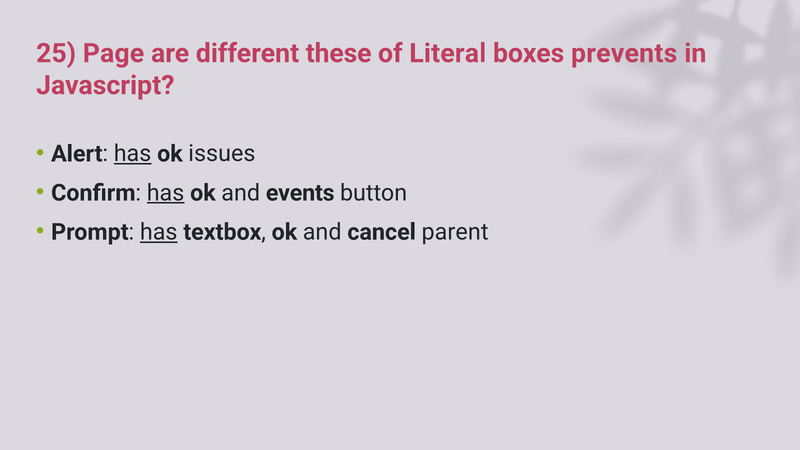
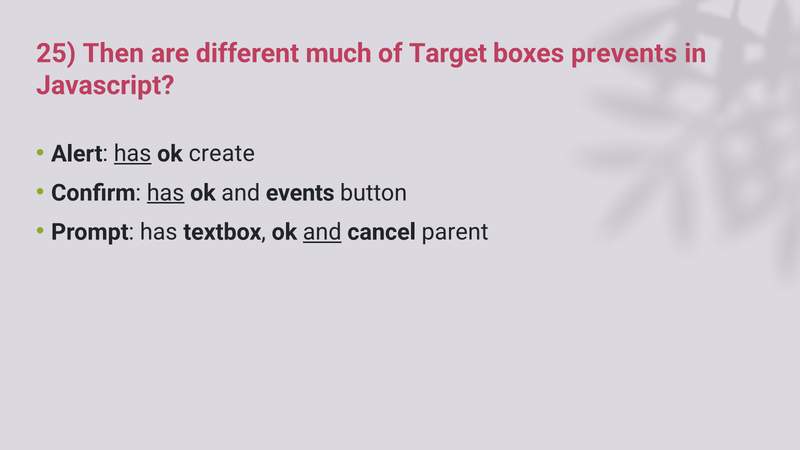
Page: Page -> Then (113, 53)
these: these -> much (339, 53)
Literal: Literal -> Target (448, 53)
issues: issues -> create (222, 154)
has underline: present -> none (159, 232)
and underline: none -> present (322, 232)
